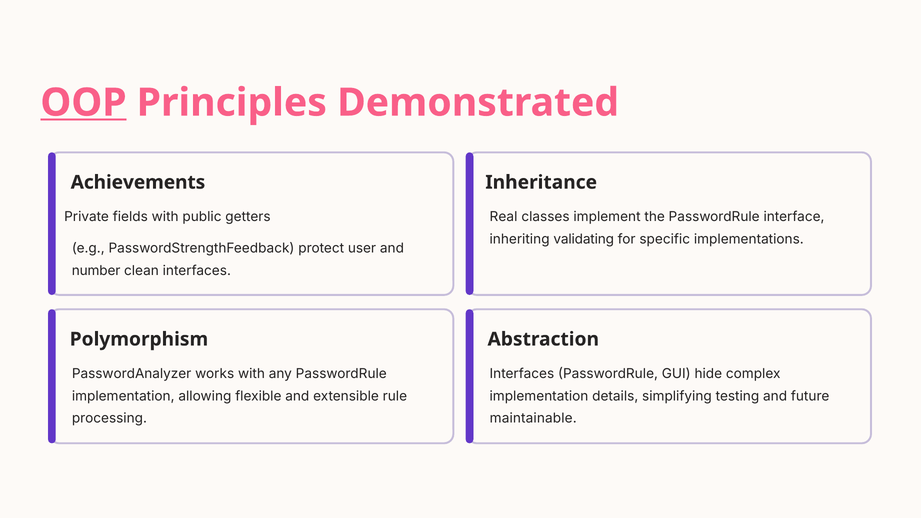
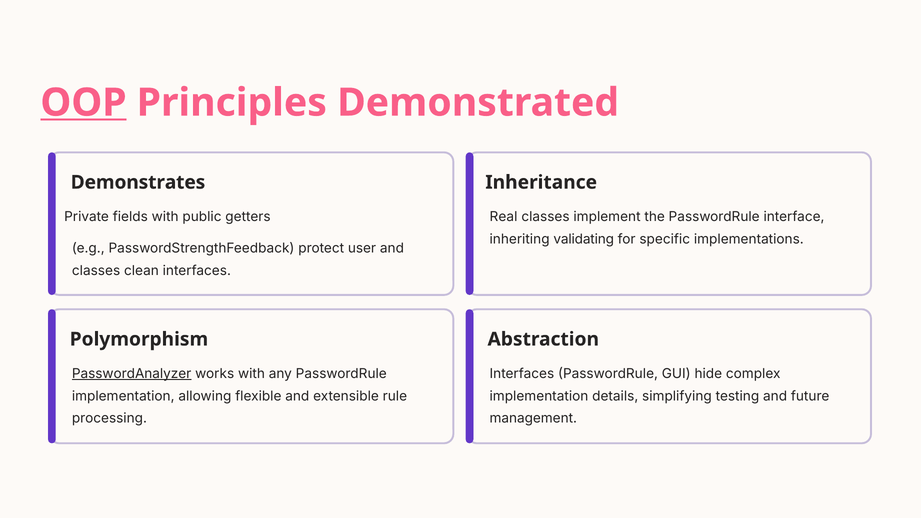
Achievements: Achievements -> Demonstrates (138, 182)
number: number -> classes (96, 271)
PasswordAnalyzer underline: none -> present (132, 374)
maintainable: maintainable -> management (533, 419)
